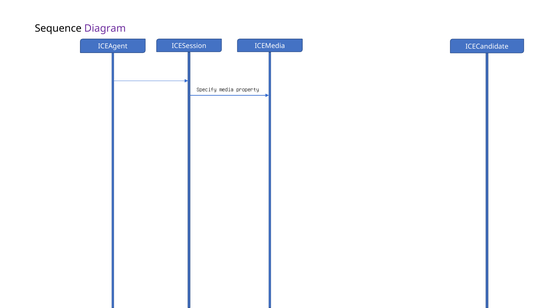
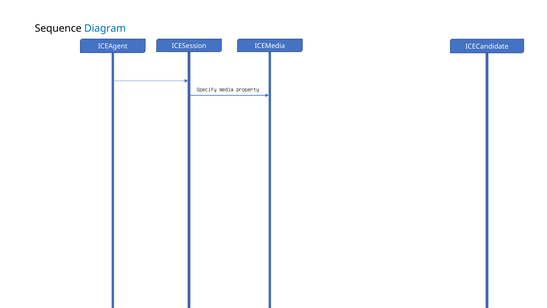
Diagram colour: purple -> blue (105, 28)
